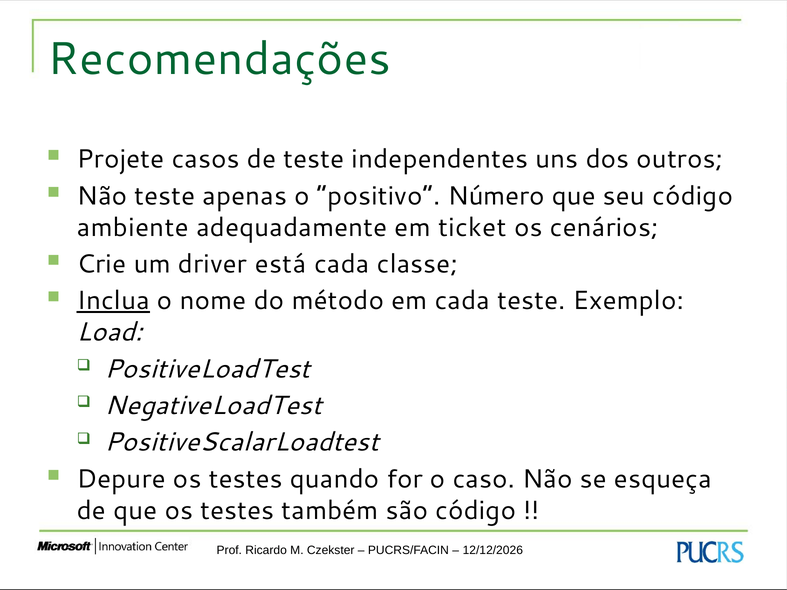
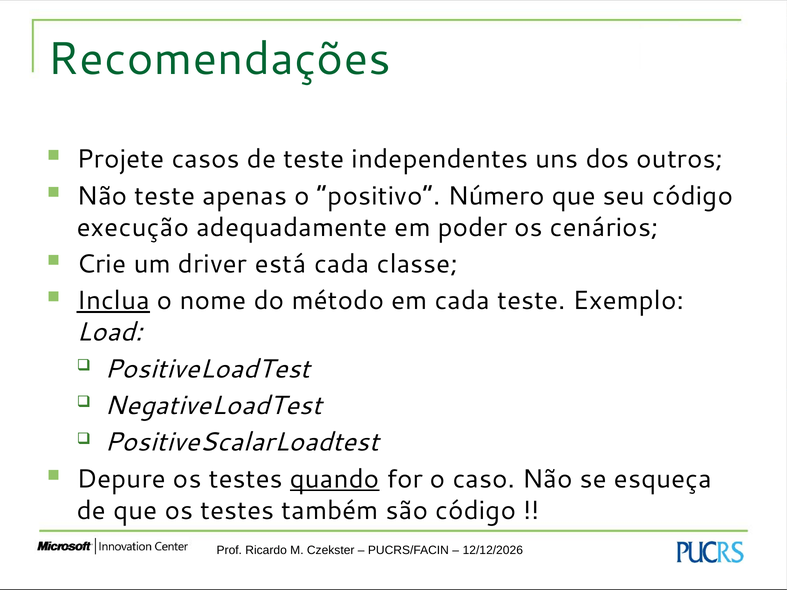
ambiente: ambiente -> execução (133, 227)
ticket: ticket -> poder (473, 227)
quando underline: none -> present (335, 479)
